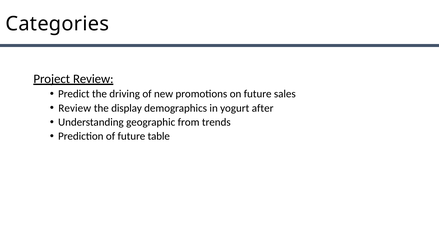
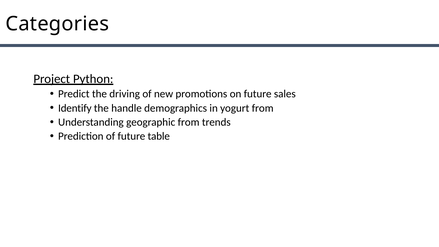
Project Review: Review -> Python (93, 79)
Review: Review -> Identify (75, 108)
display: display -> handle (127, 108)
yogurt after: after -> from (263, 108)
